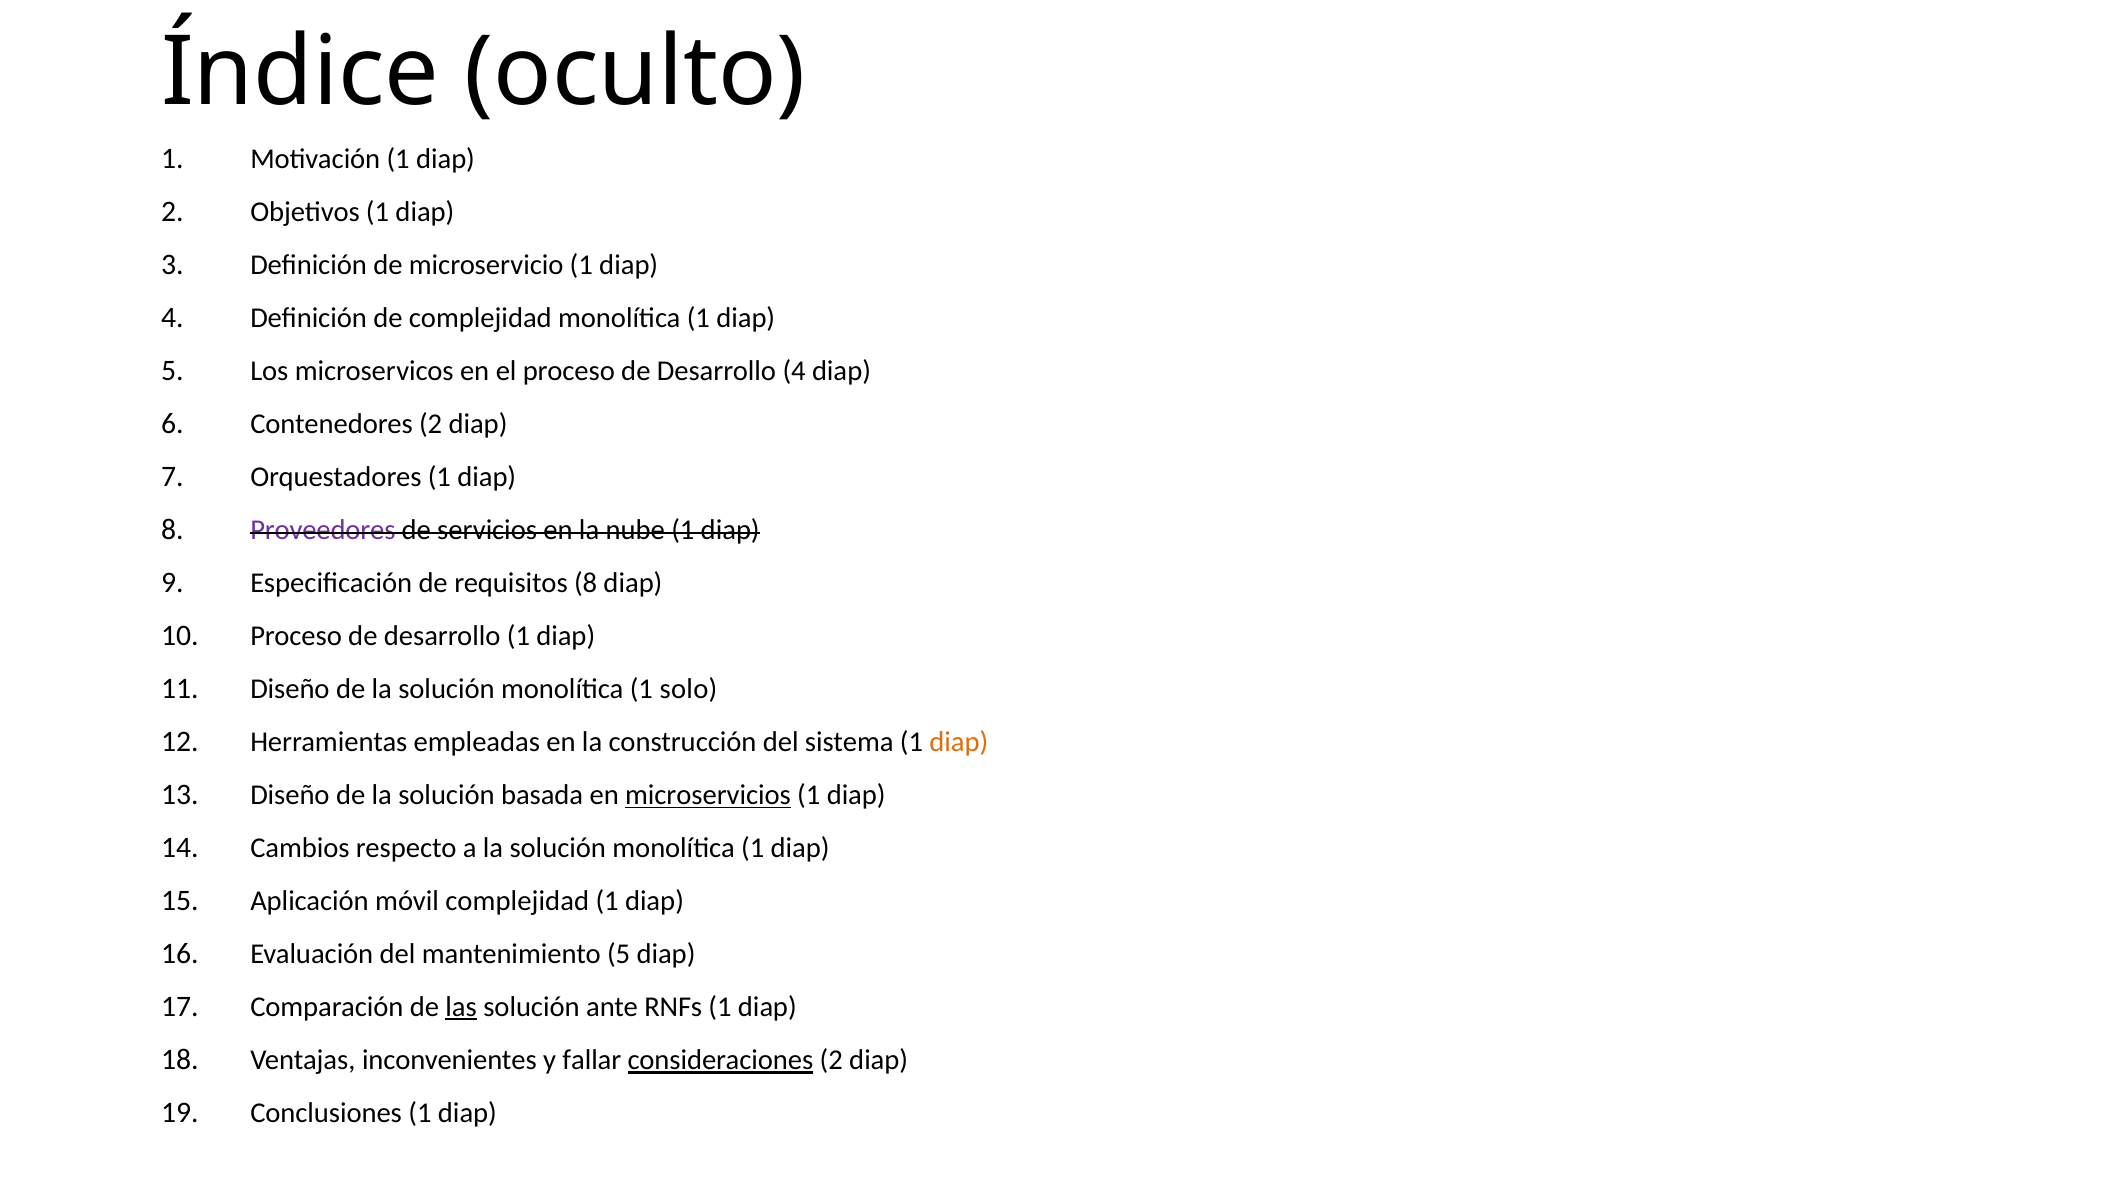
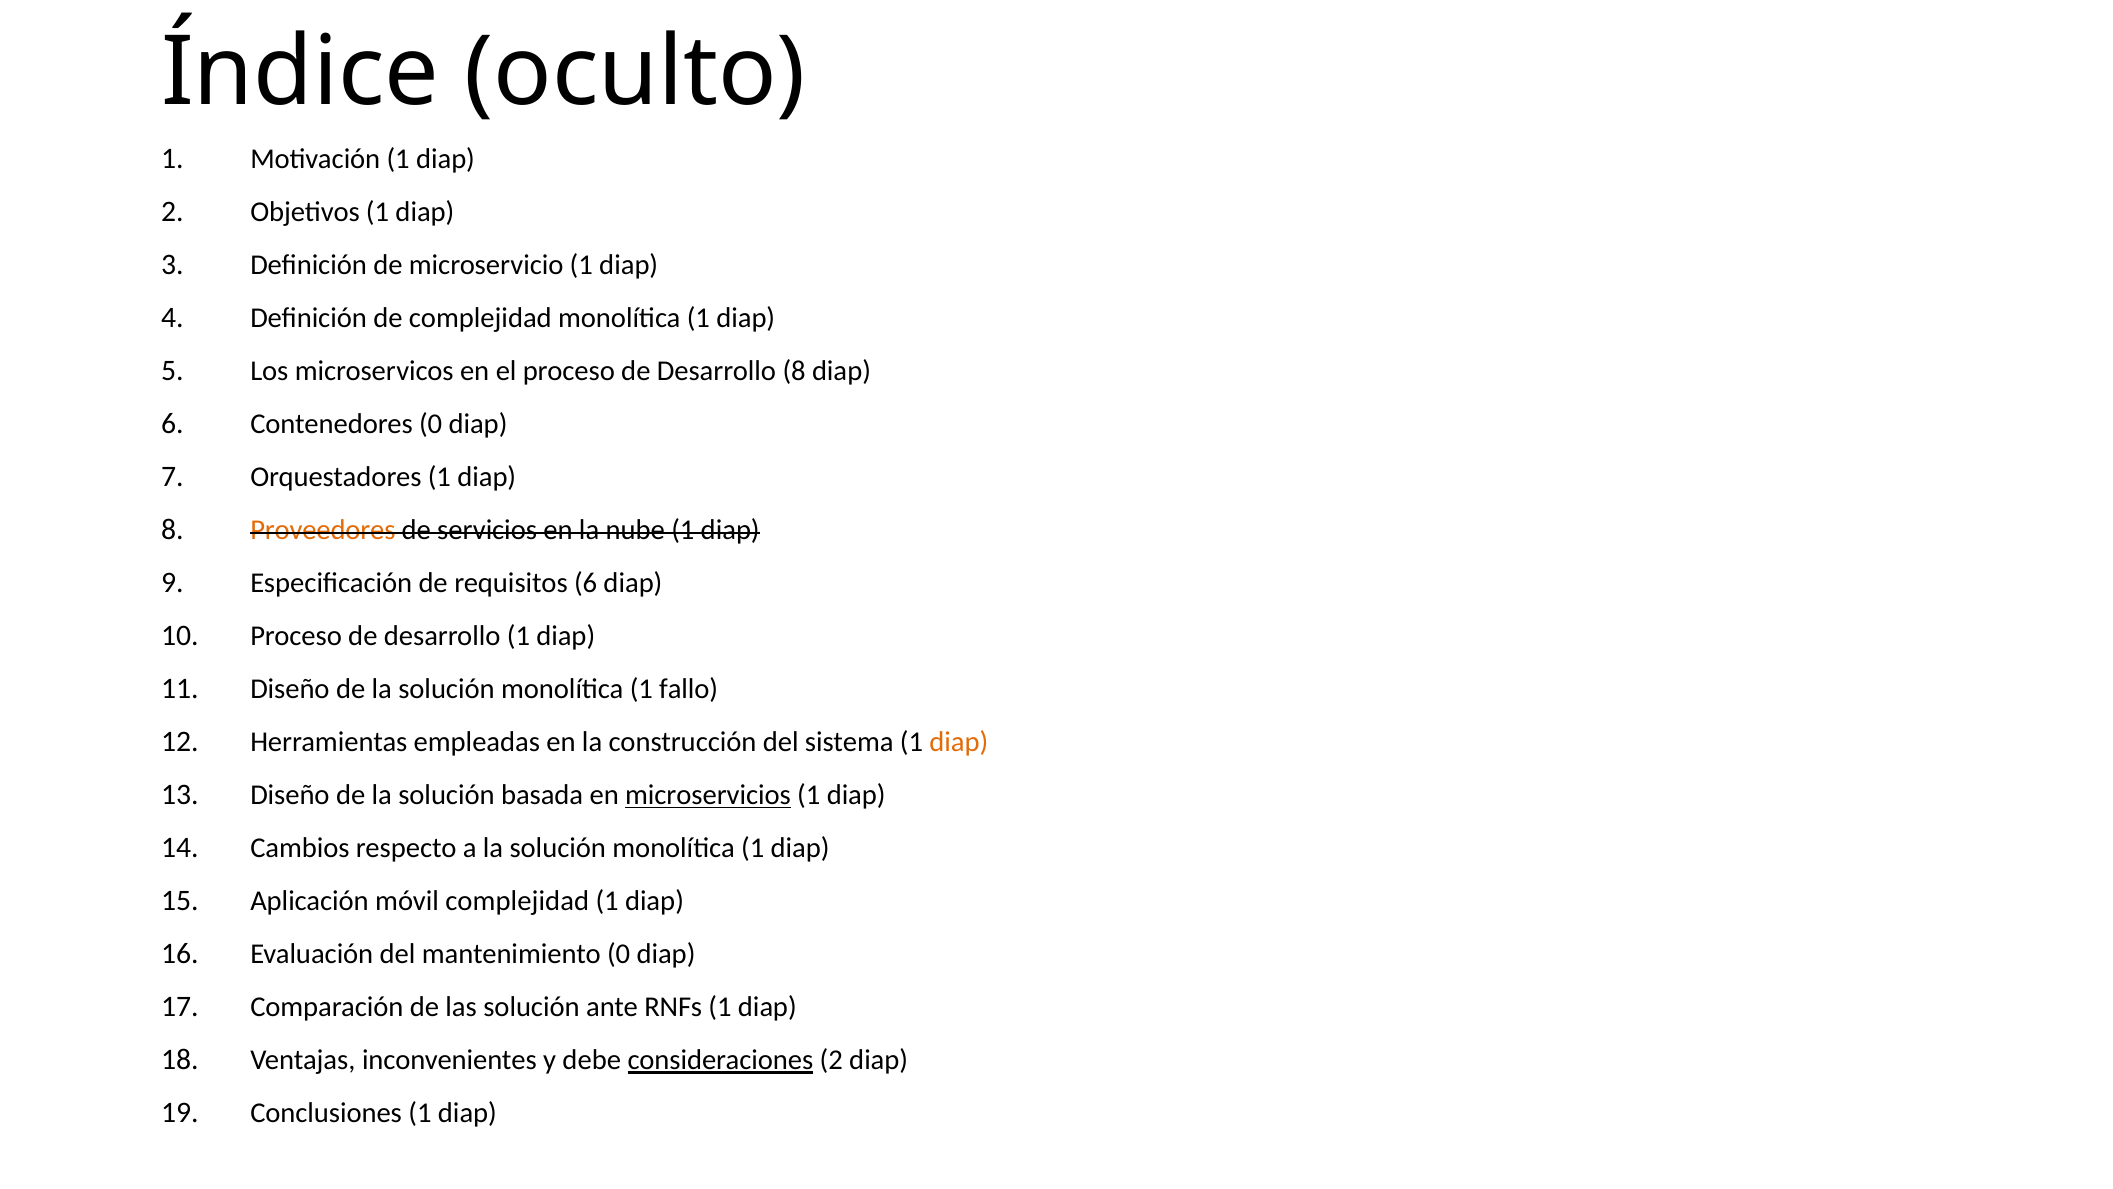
Desarrollo 4: 4 -> 8 (794, 371)
Contenedores 2: 2 -> 0 (431, 424)
Proveedores colour: purple -> orange (323, 530)
requisitos 8: 8 -> 6 (586, 583)
solo: solo -> fallo (689, 689)
mantenimiento 5: 5 -> 0 (619, 954)
las underline: present -> none (461, 1007)
fallar: fallar -> debe (592, 1060)
